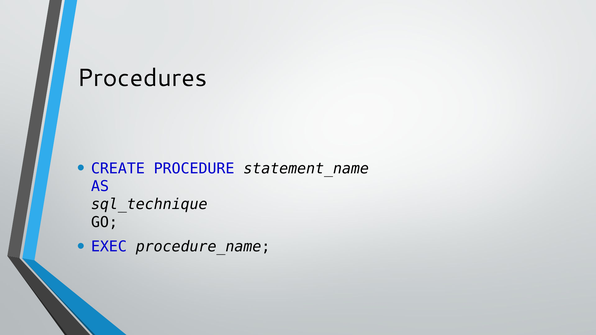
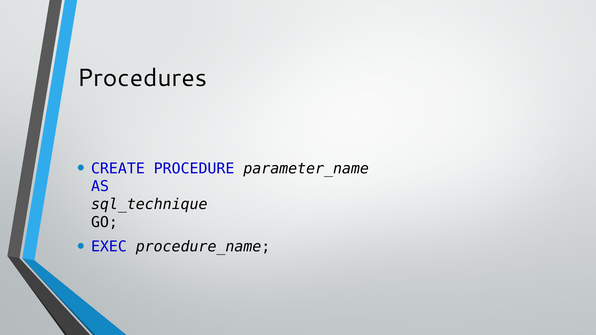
statement_name: statement_name -> parameter_name (306, 169)
